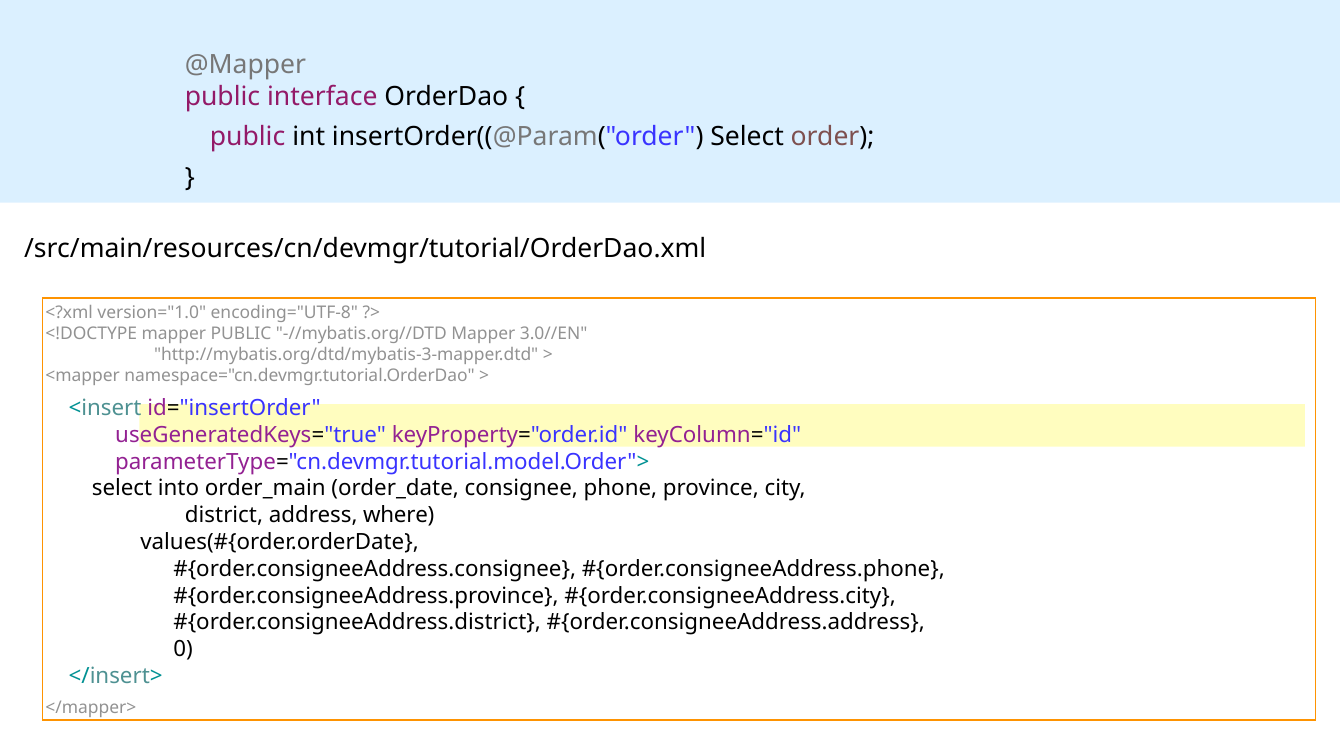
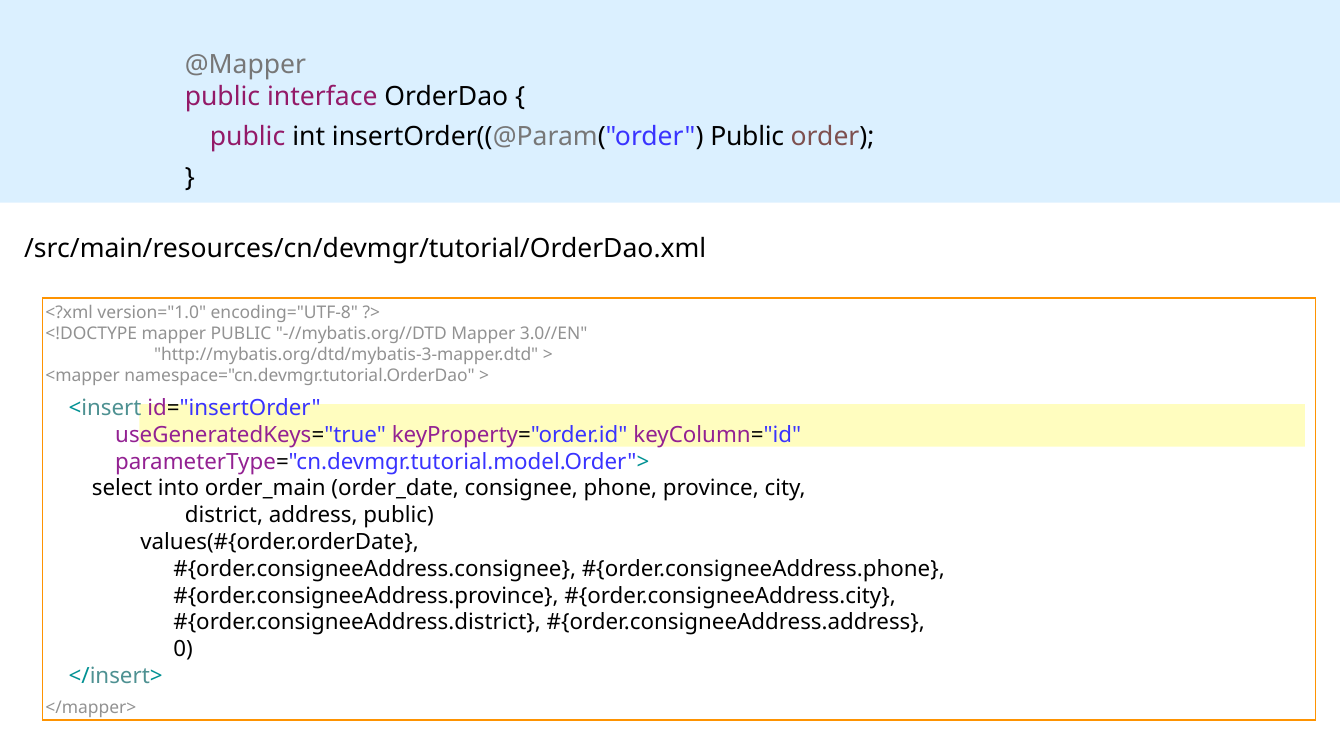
insertOrder((@Param("order Select: Select -> Public (747, 137)
address where: where -> public (399, 515)
